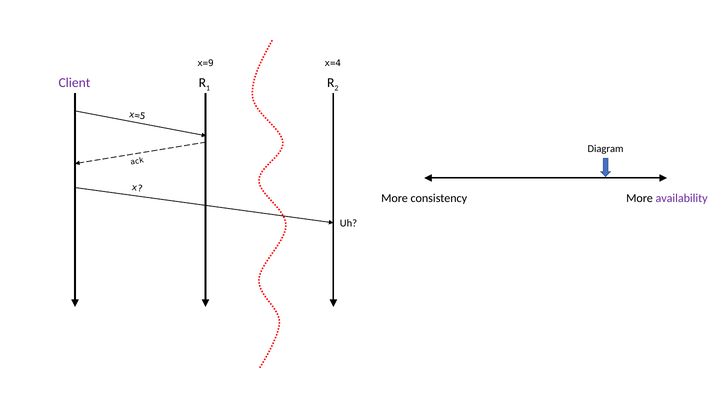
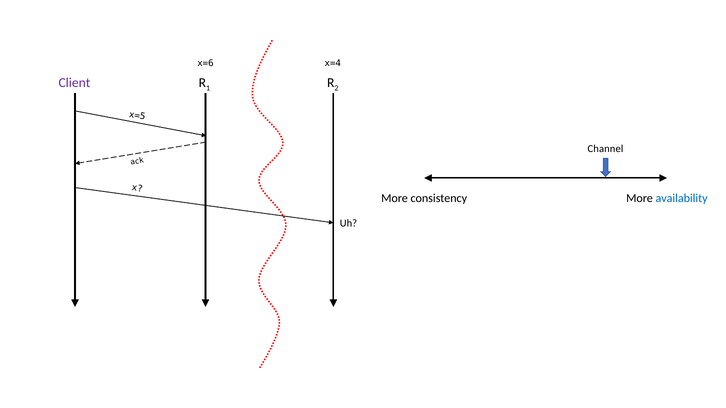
x=9: x=9 -> x=6 (205, 63)
Diagram: Diagram -> Channel (605, 149)
availability colour: purple -> blue (682, 198)
